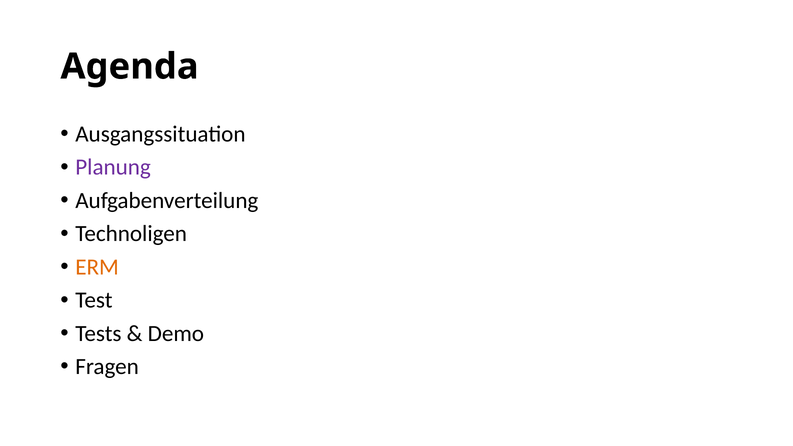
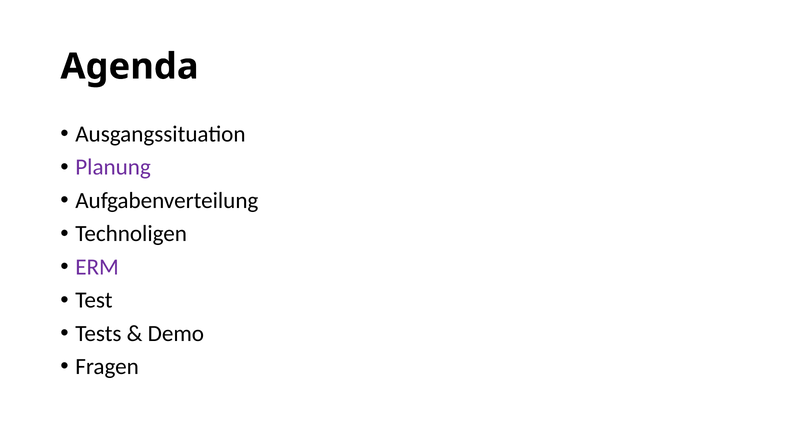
ERM colour: orange -> purple (97, 267)
